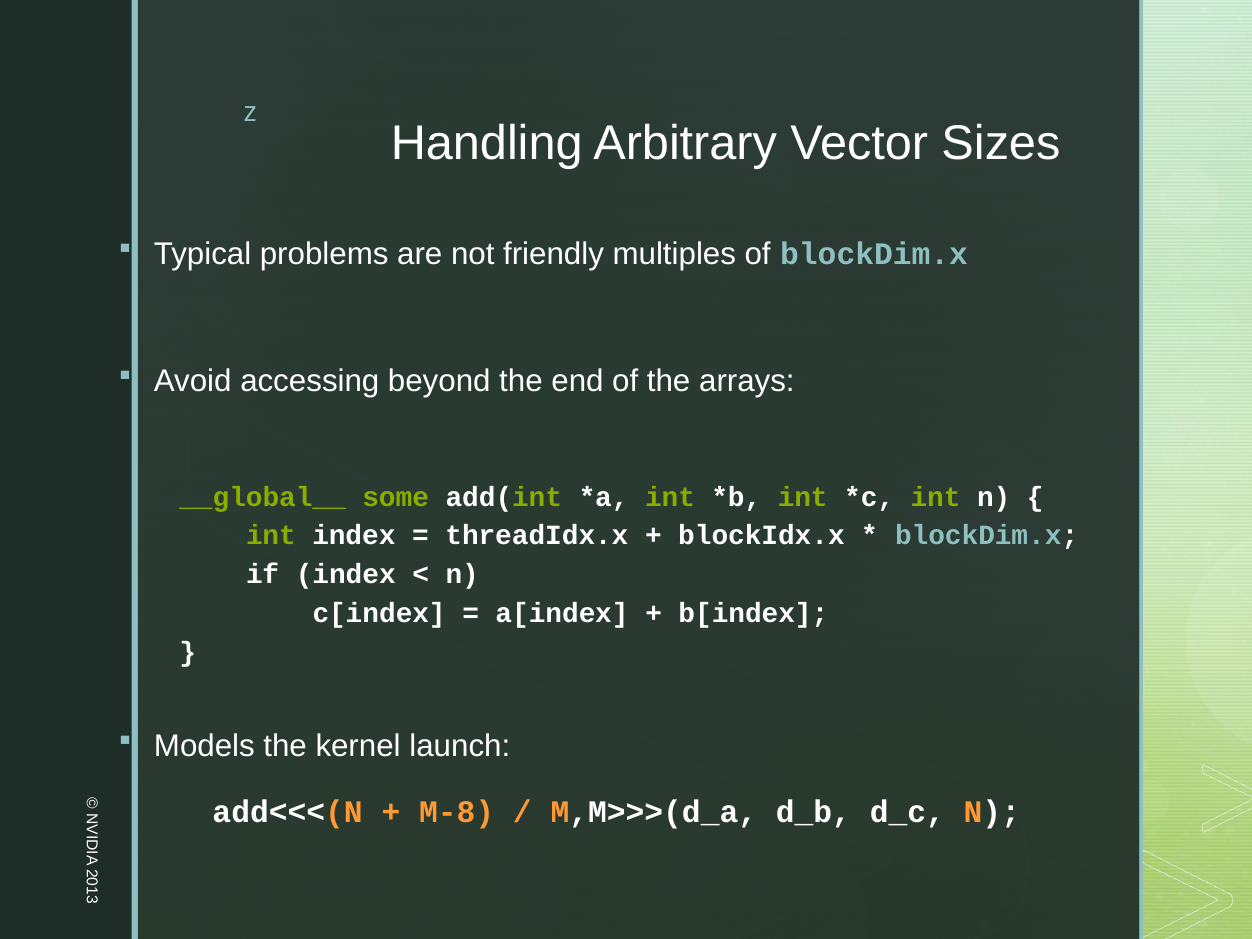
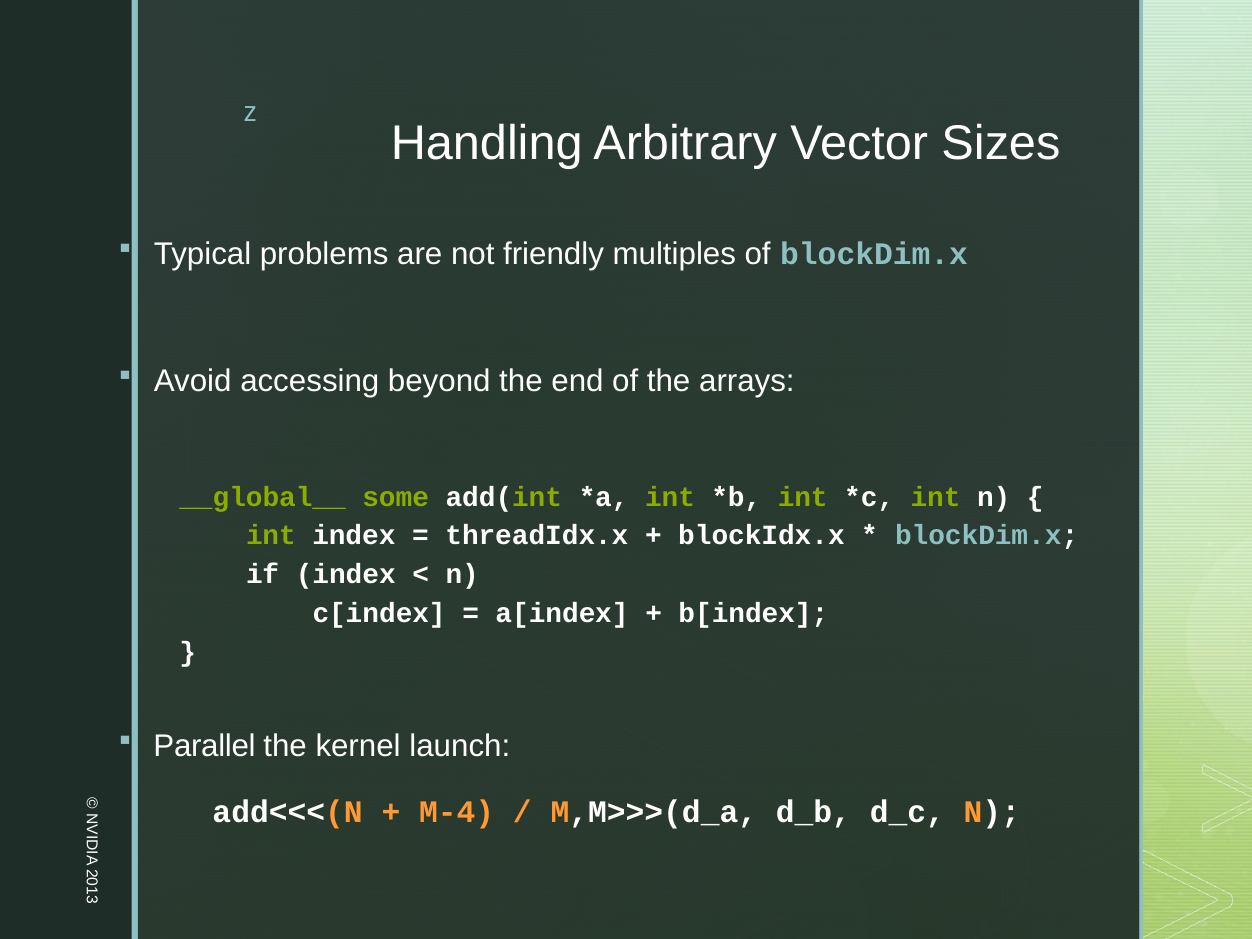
Models: Models -> Parallel (205, 746)
M-8: M-8 -> M-4 (457, 812)
